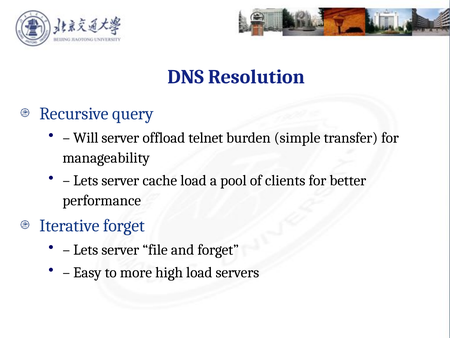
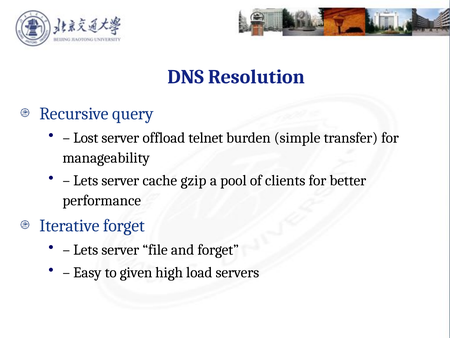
Will: Will -> Lost (86, 138)
cache load: load -> gzip (193, 180)
more: more -> given (136, 272)
